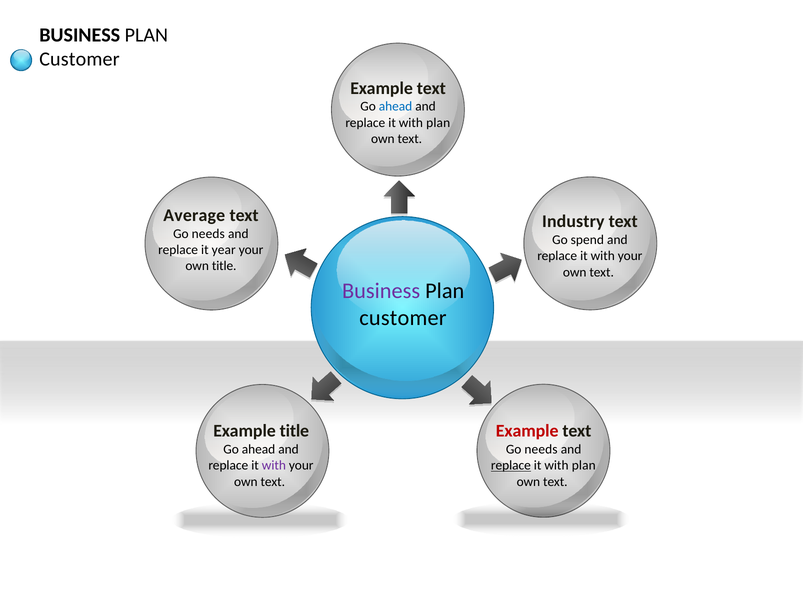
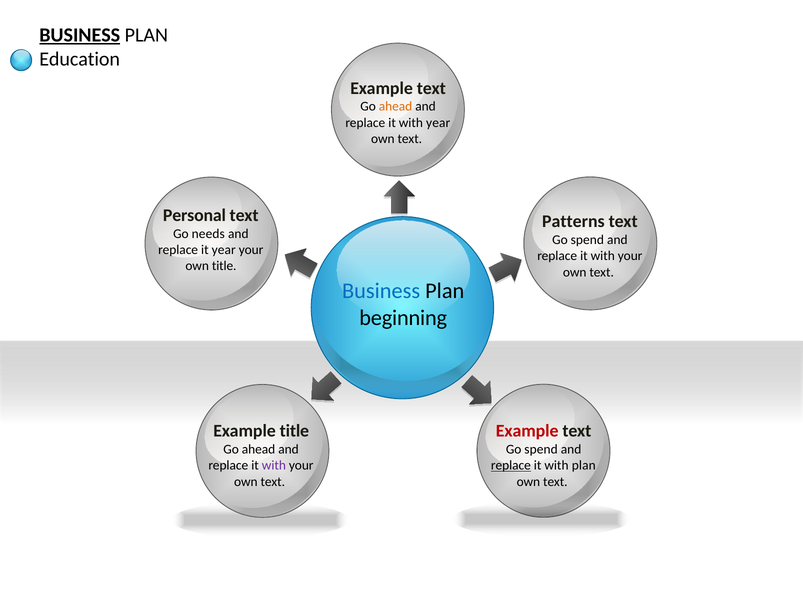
BUSINESS underline: none -> present (80, 35)
Customer: Customer -> Education (80, 59)
ahead colour: blue -> orange (396, 107)
plan: plan -> year (438, 123)
Average: Average -> Personal (194, 216)
Industry: Industry -> Patterns (573, 222)
Business colour: purple -> blue (381, 291)
customer: customer -> beginning (403, 318)
needs: needs -> spend (541, 450)
